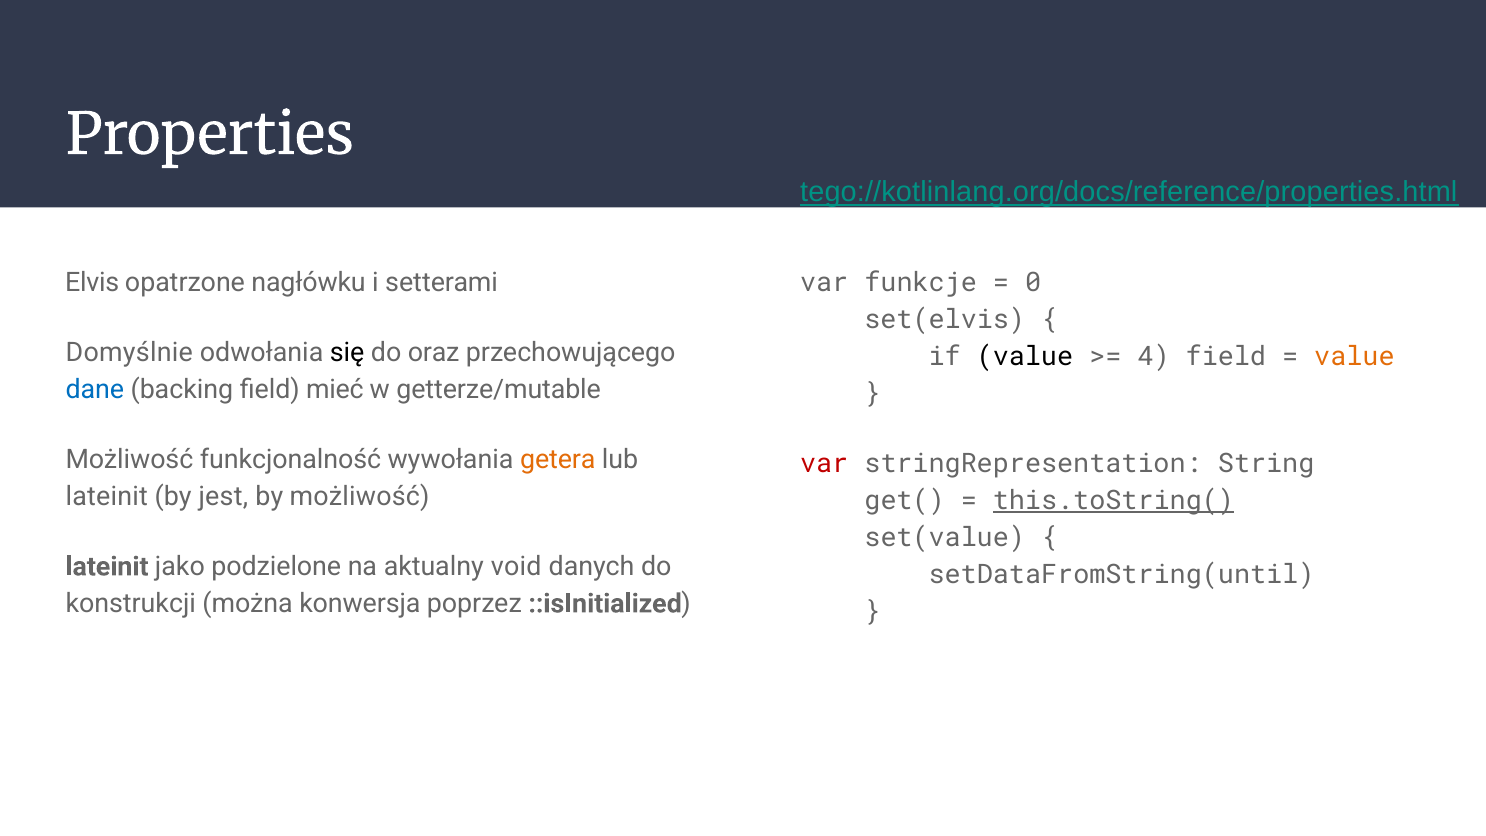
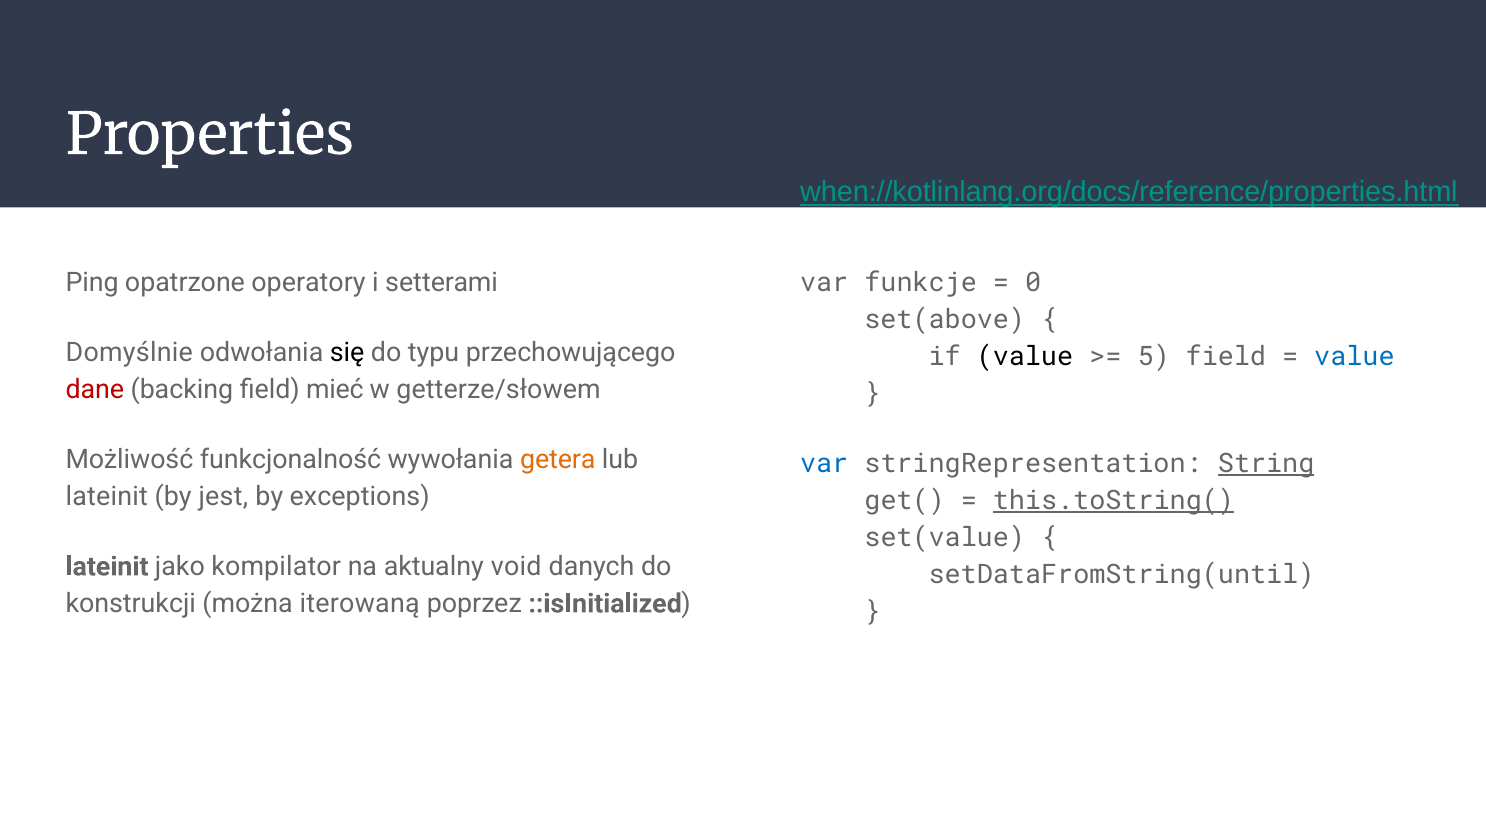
tego://kotlinlang.org/docs/reference/properties.html: tego://kotlinlang.org/docs/reference/properties.html -> when://kotlinlang.org/docs/reference/properties.html (1129, 192)
Elvis: Elvis -> Ping (92, 282)
nagłówku: nagłówku -> operatory (308, 282)
set(elvis: set(elvis -> set(above (945, 319)
oraz: oraz -> typu (434, 352)
4: 4 -> 5 (1154, 356)
value colour: orange -> blue (1354, 356)
dane colour: blue -> red (95, 389)
getterze/mutable: getterze/mutable -> getterze/słowem (499, 389)
var colour: red -> blue (824, 463)
String underline: none -> present (1266, 463)
by możliwość: możliwość -> exceptions (360, 496)
podzielone: podzielone -> kompilator (276, 567)
konwersja: konwersja -> iterowaną (360, 604)
